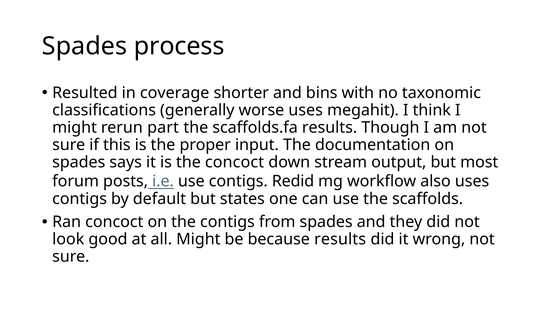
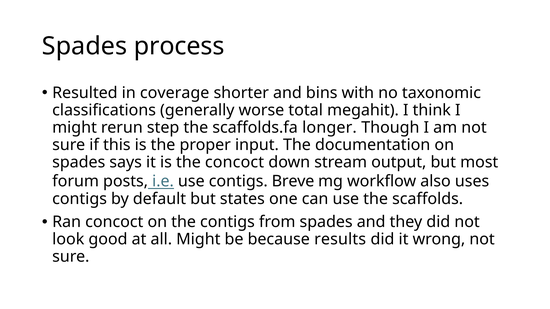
worse uses: uses -> total (306, 110)
part: part -> step (163, 128)
scaffolds.fa results: results -> longer (329, 128)
Redid: Redid -> Breve (293, 181)
